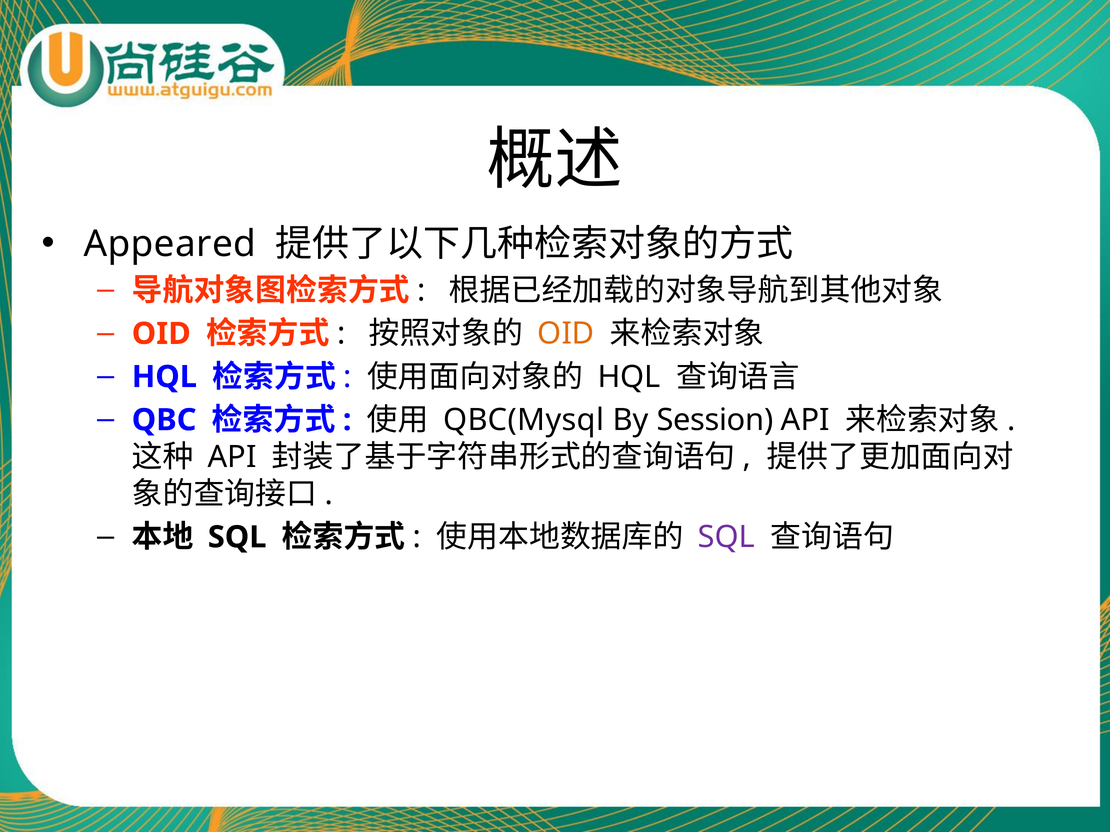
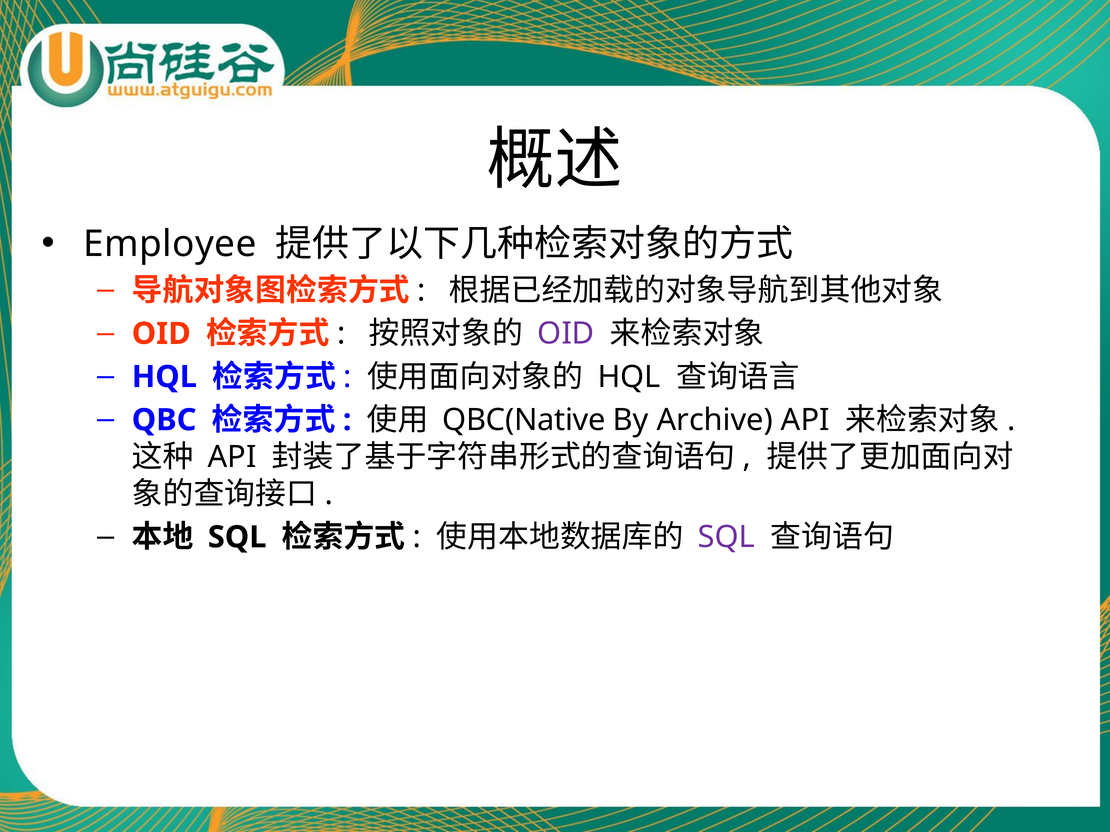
Appeared: Appeared -> Employee (170, 244)
OID colour: orange -> purple (566, 334)
QBC(Mysql: QBC(Mysql -> QBC(Native (524, 420)
Session: Session -> Archive (715, 420)
